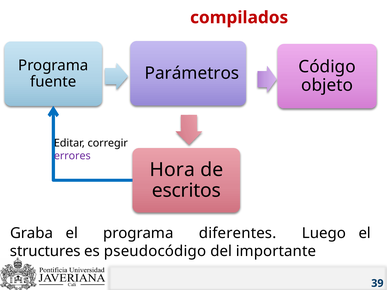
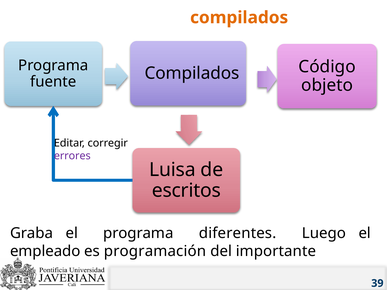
compilados colour: red -> orange (239, 18)
fuente Parámetros: Parámetros -> Compilados (192, 73)
Hora: Hora -> Luisa (172, 170)
structures: structures -> empleado (45, 251)
pseudocódigo: pseudocódigo -> programación (155, 251)
